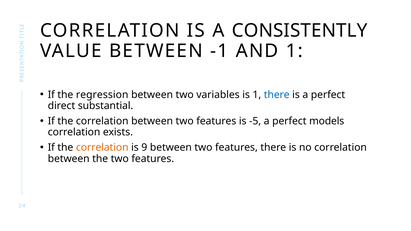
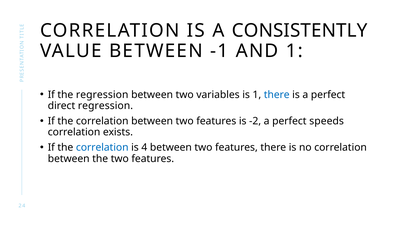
direct substantial: substantial -> regression (105, 106)
-5: -5 -> -2 (255, 121)
models: models -> speeds (327, 121)
correlation colour: orange -> blue (102, 148)
9: 9 -> 4 (144, 148)
